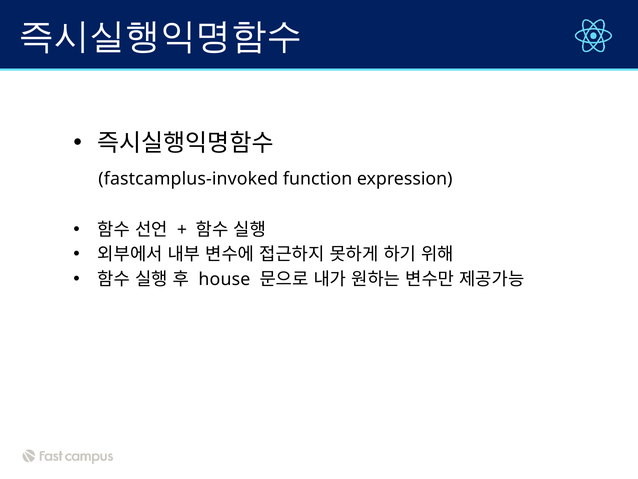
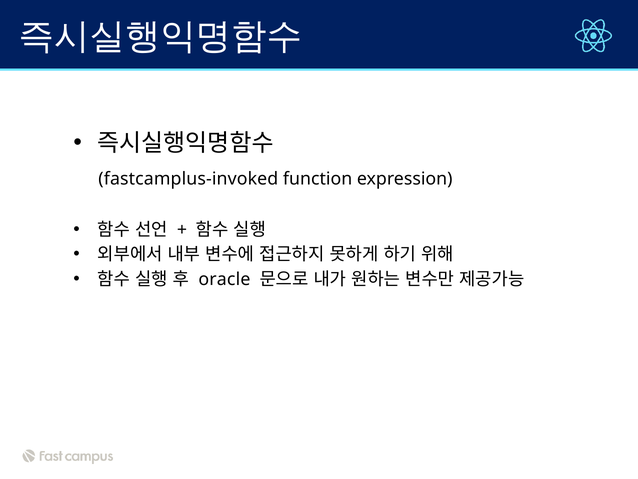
house: house -> oracle (224, 279)
